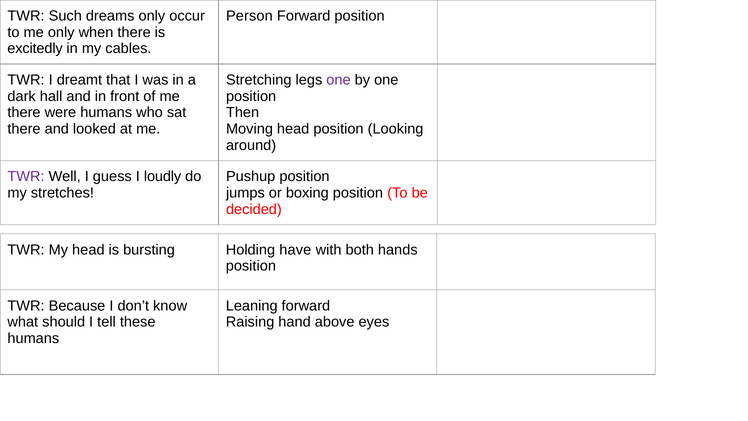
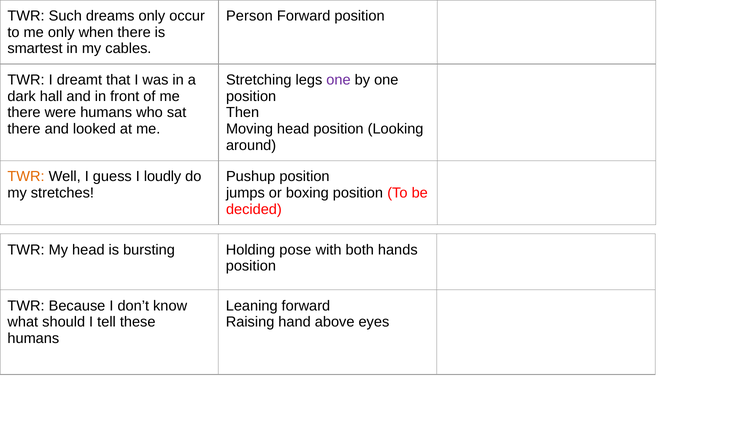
excitedly: excitedly -> smartest (35, 49)
TWR colour: purple -> orange (26, 176)
have: have -> pose (295, 250)
